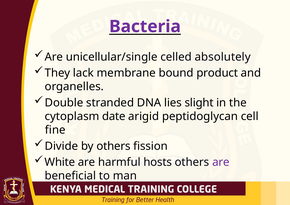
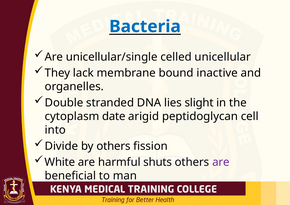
Bacteria colour: purple -> blue (145, 27)
absolutely: absolutely -> unicellular (223, 57)
product: product -> inactive (217, 73)
fine: fine -> into (55, 130)
hosts: hosts -> shuts (158, 162)
